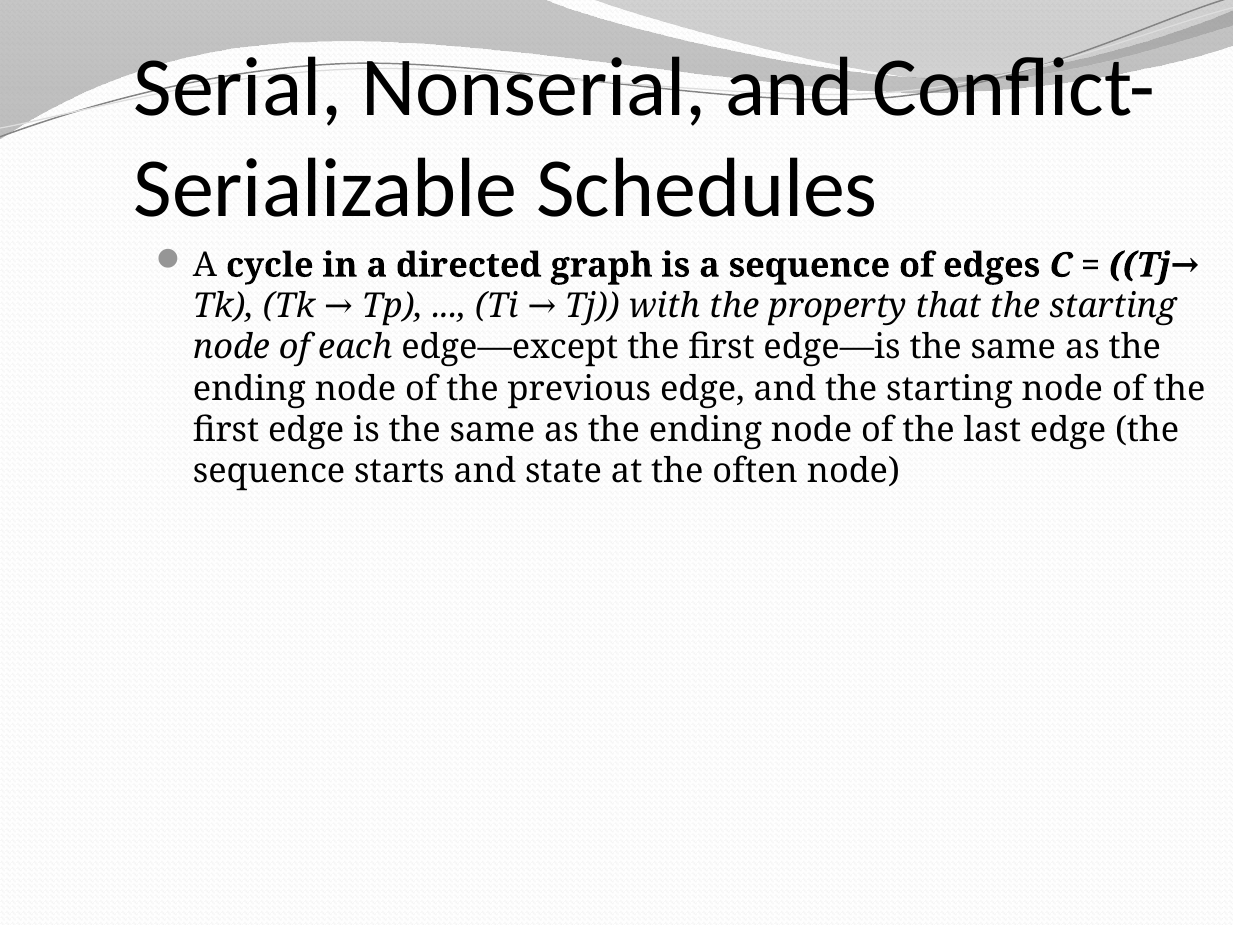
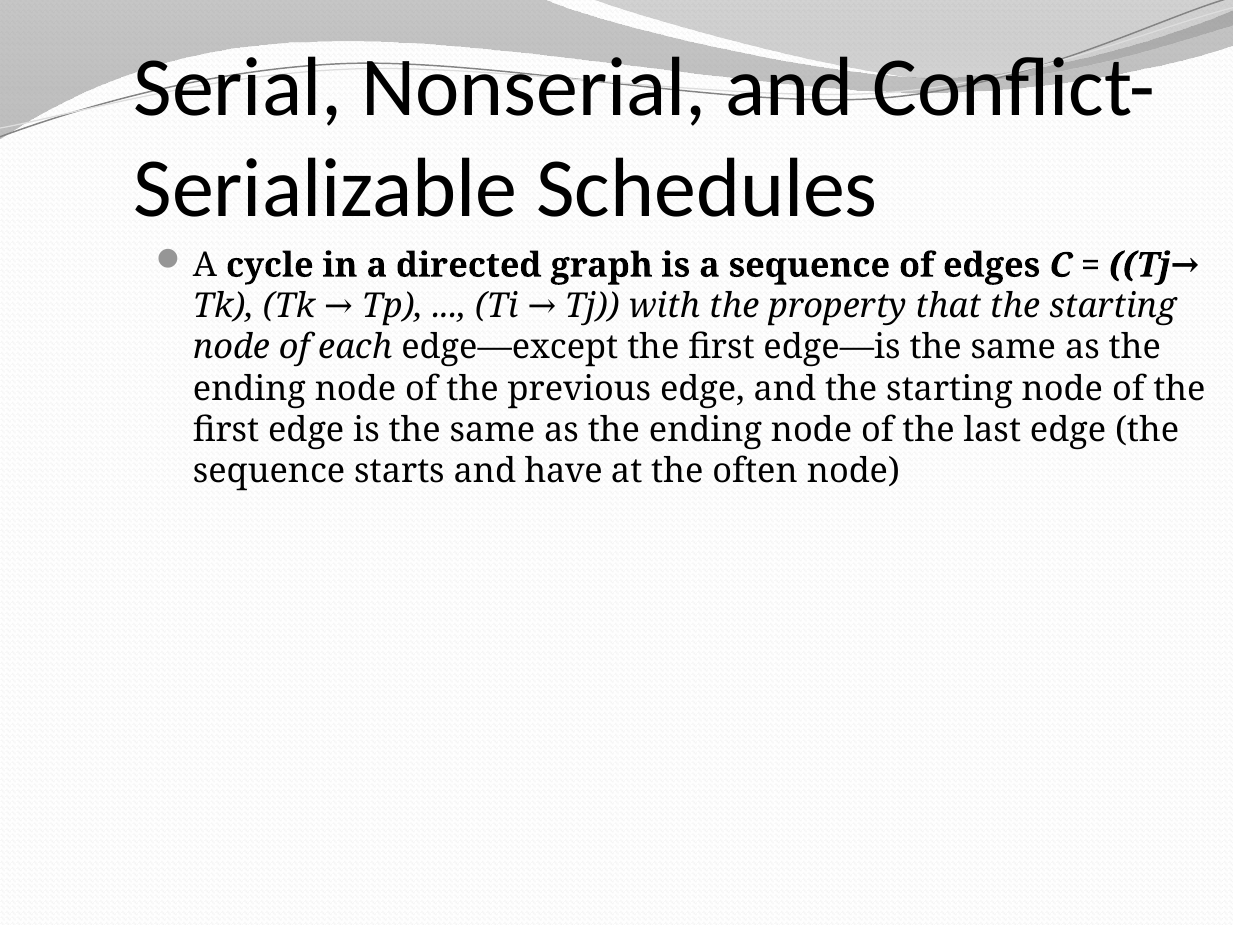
state: state -> have (564, 471)
